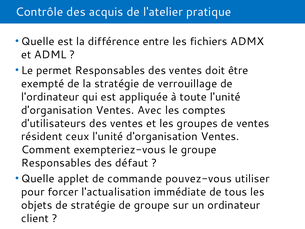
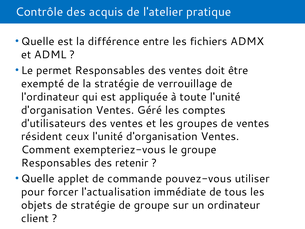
Avec: Avec -> Géré (150, 110)
défaut: défaut -> retenir (132, 163)
